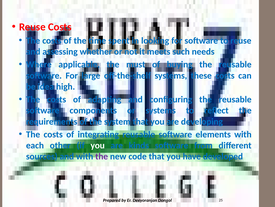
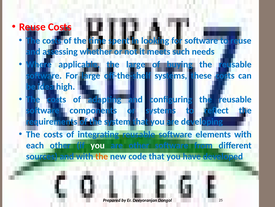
the must: must -> large (136, 64)
are kinds: kinds -> other (139, 145)
the colour: purple -> orange (102, 156)
